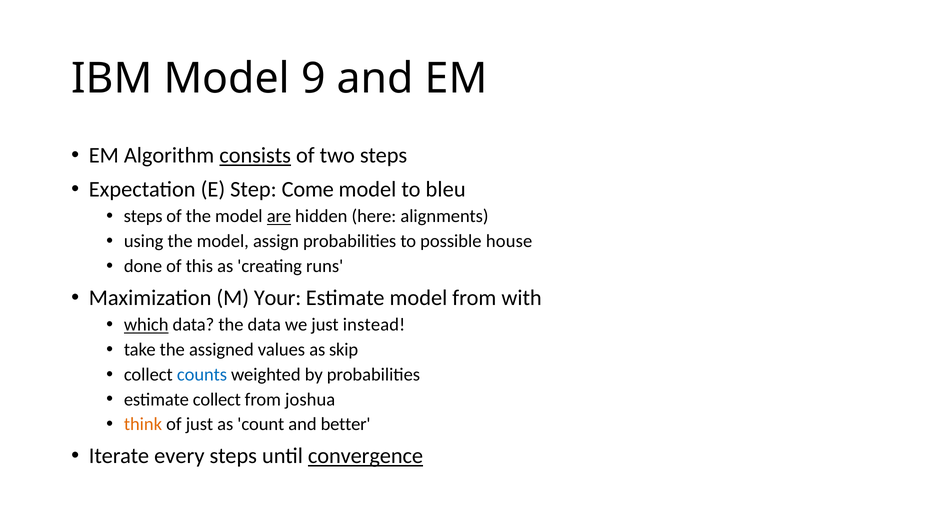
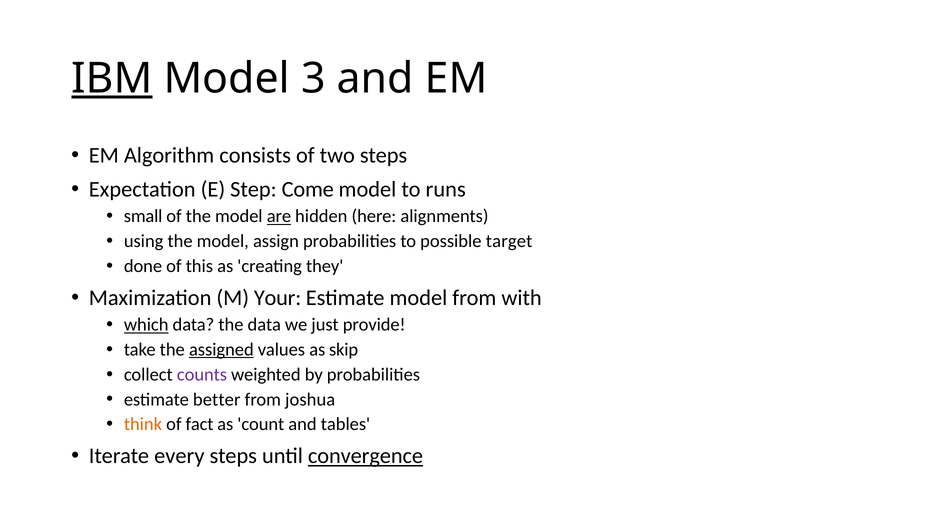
IBM underline: none -> present (112, 79)
9: 9 -> 3 (313, 79)
consists underline: present -> none (255, 155)
bleu: bleu -> runs (446, 189)
steps: steps -> small (143, 216)
house: house -> target (509, 241)
runs: runs -> they (325, 266)
instead: instead -> provide (374, 325)
assigned underline: none -> present (221, 350)
counts colour: blue -> purple (202, 375)
estimate collect: collect -> better (217, 399)
of just: just -> fact (199, 424)
better: better -> tables (345, 424)
